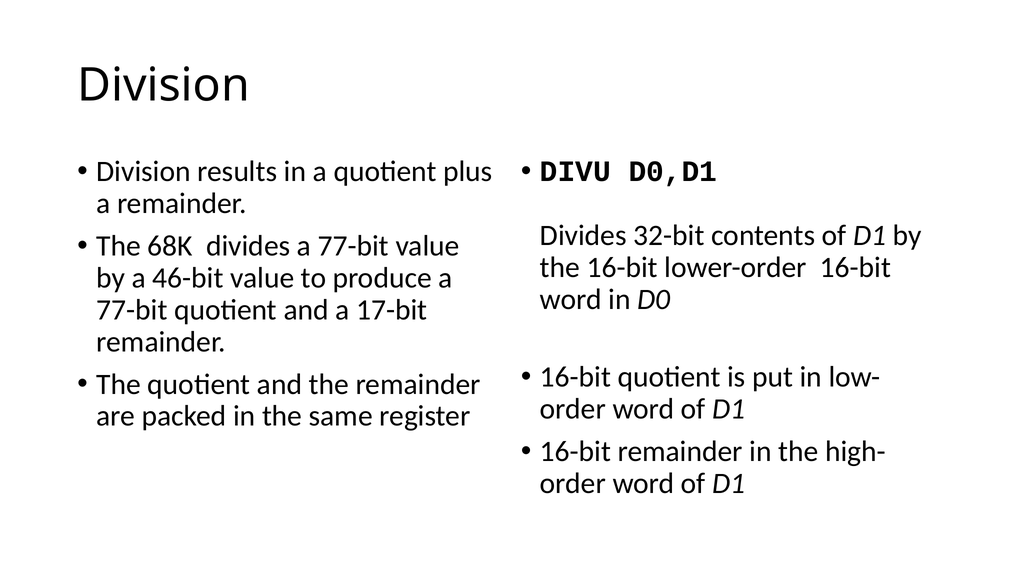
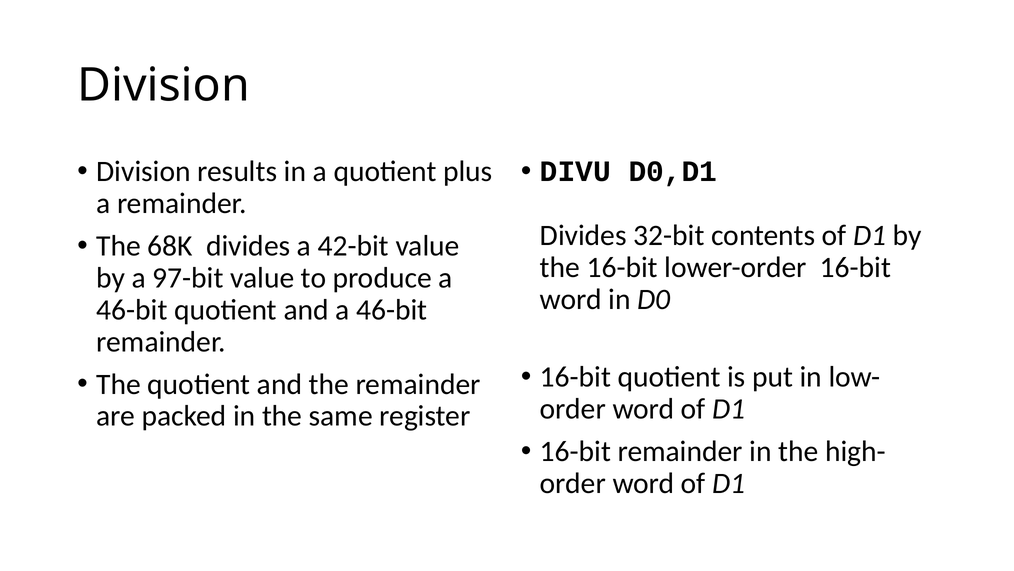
divides a 77-bit: 77-bit -> 42-bit (353, 246)
46-bit: 46-bit -> 97-bit (188, 278)
77-bit: 77-bit -> 46-bit (132, 309)
and a 17-bit: 17-bit -> 46-bit (392, 309)
